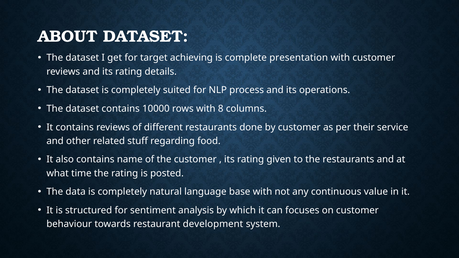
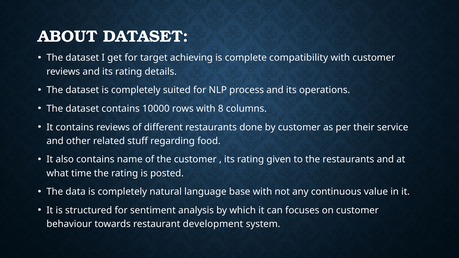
presentation: presentation -> compatibility (299, 58)
